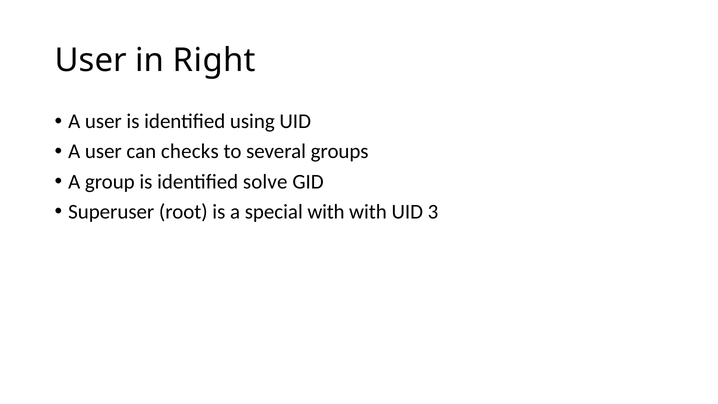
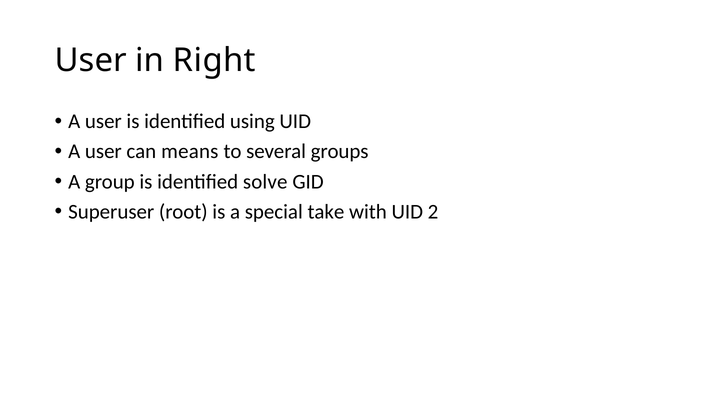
checks: checks -> means (190, 151)
special with: with -> take (326, 212)
3: 3 -> 2 (433, 212)
